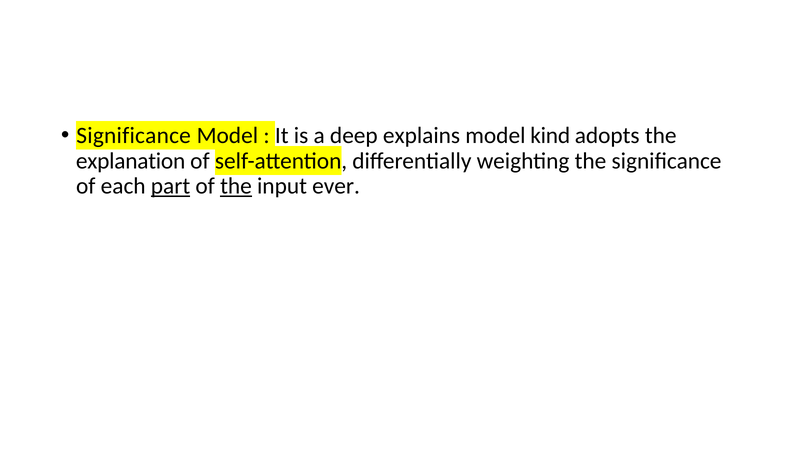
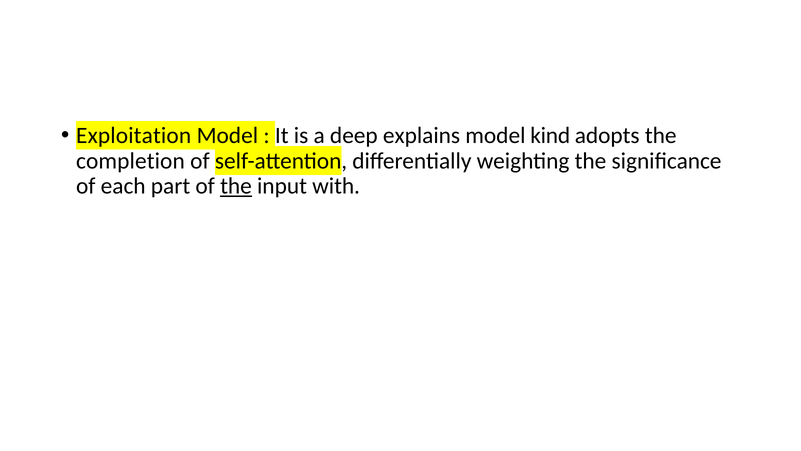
Significance: Significance -> Exploitation (134, 135)
explanation: explanation -> completion (130, 161)
part underline: present -> none (171, 186)
ever: ever -> with (336, 186)
